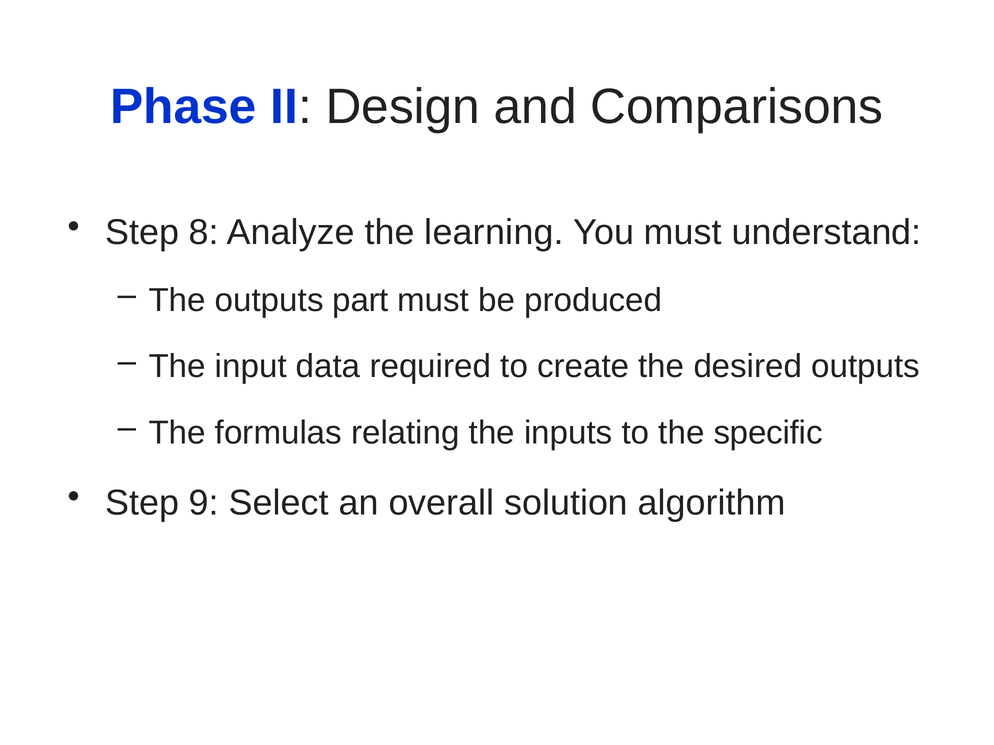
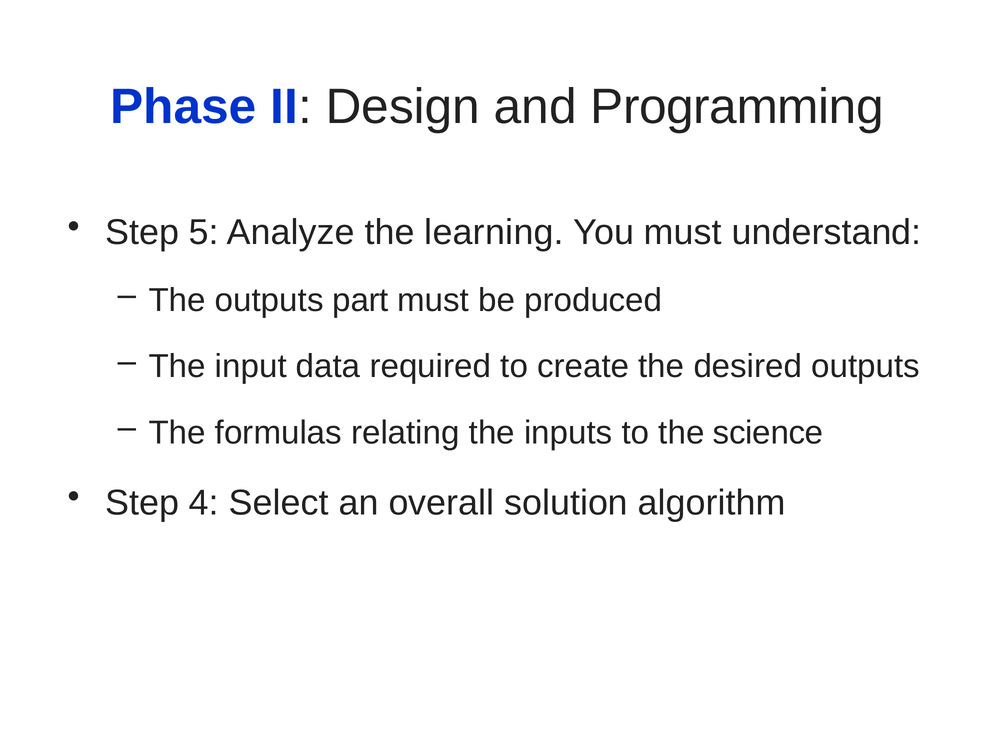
Comparisons: Comparisons -> Programming (737, 107)
8: 8 -> 5 (204, 233)
specific: specific -> science (768, 433)
9: 9 -> 4 (204, 503)
